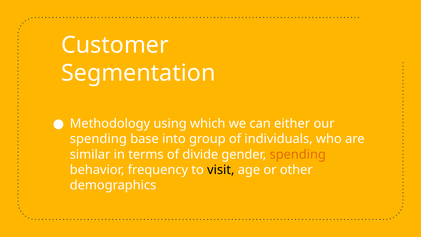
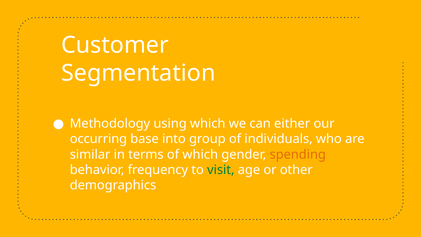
spending: spending -> occurring (98, 139)
of divide: divide -> which (200, 154)
visit colour: black -> green (221, 170)
